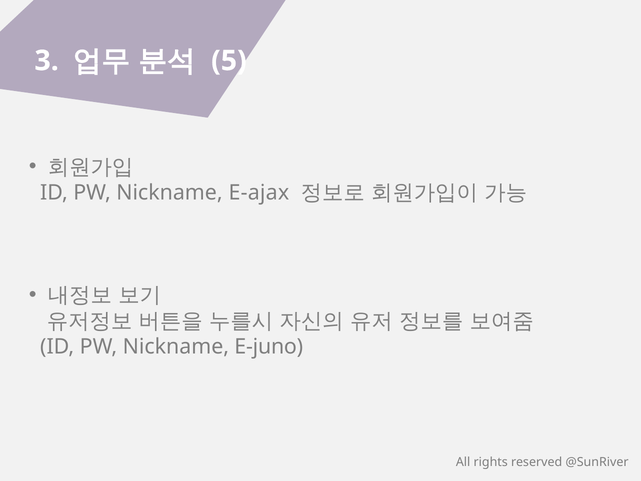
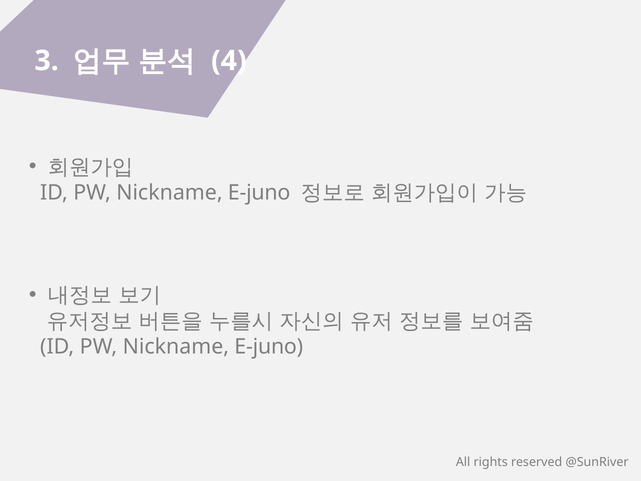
5: 5 -> 4 (229, 61)
E-ajax: E-ajax -> E-juno (259, 193)
